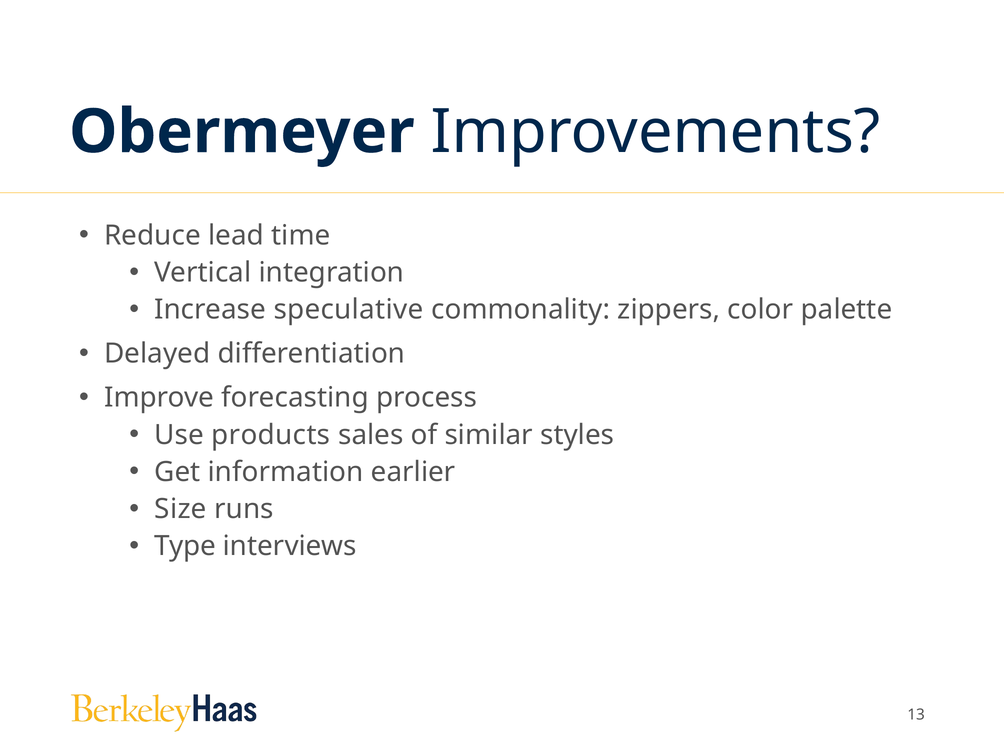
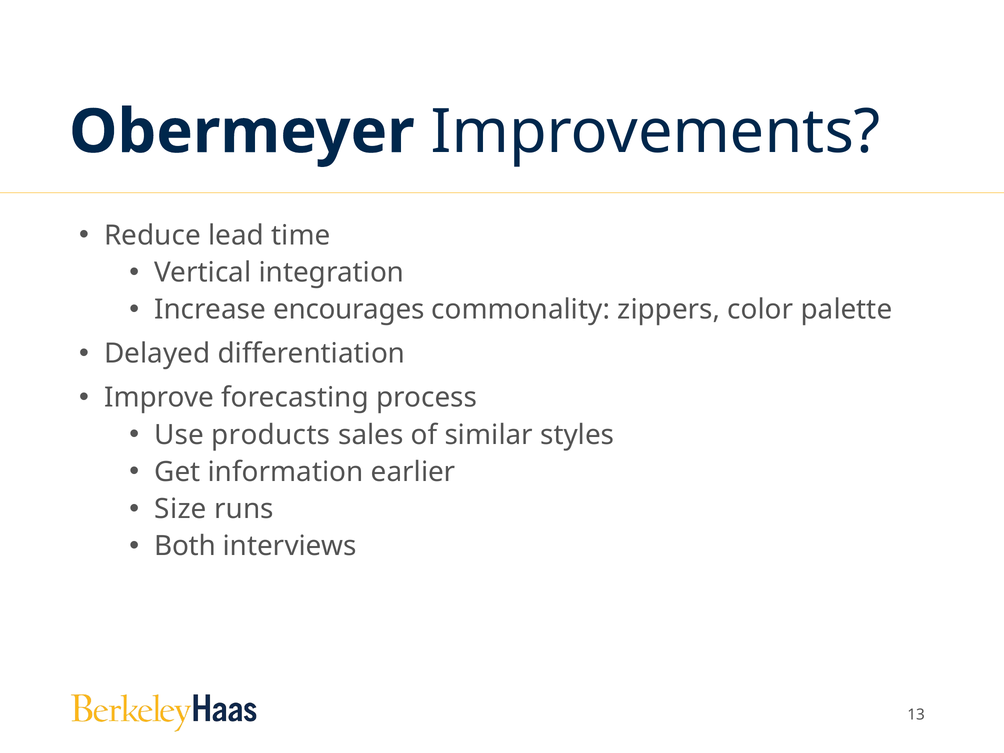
speculative: speculative -> encourages (349, 310)
Type: Type -> Both (185, 546)
